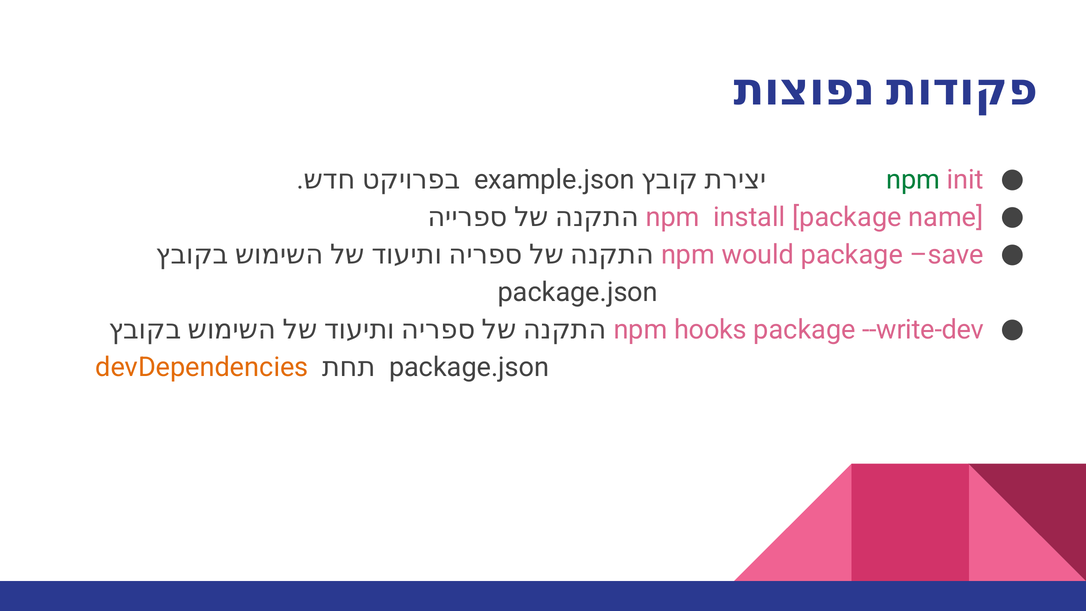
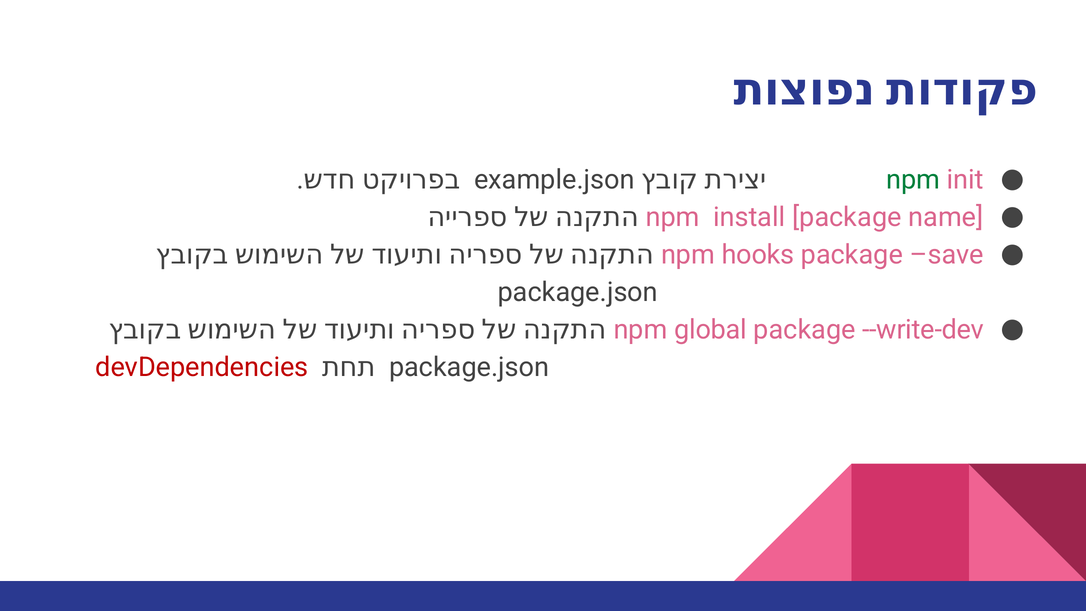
would: would -> hooks (758, 255)
hooks: hooks -> global (711, 330)
devDependencies colour: orange -> red (202, 367)
